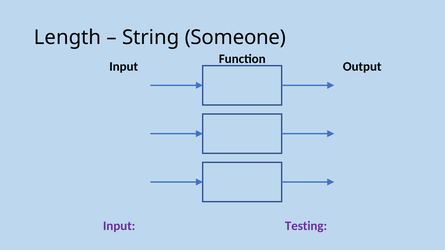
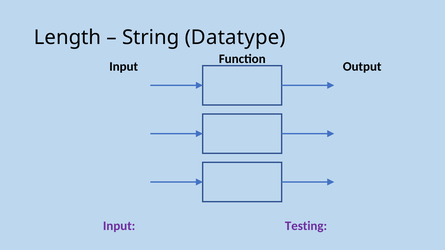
Someone: Someone -> Datatype (235, 37)
